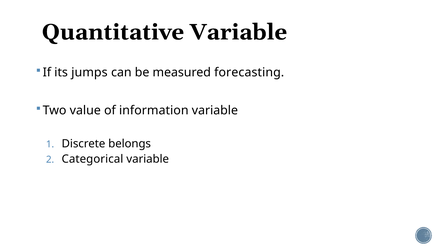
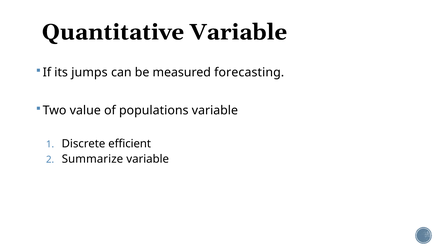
information: information -> populations (154, 110)
belongs: belongs -> efficient (130, 144)
Categorical: Categorical -> Summarize (92, 159)
